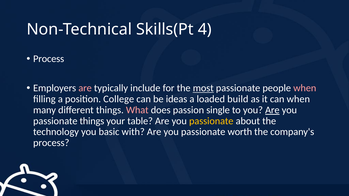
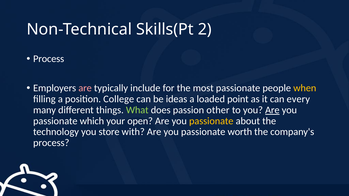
4: 4 -> 2 (205, 29)
most underline: present -> none (203, 88)
when colour: pink -> yellow (305, 88)
build: build -> point (238, 99)
can when: when -> every (298, 99)
What colour: pink -> light green (137, 110)
single: single -> other (218, 110)
passionate things: things -> which (92, 121)
table: table -> open (140, 121)
basic: basic -> store (109, 132)
